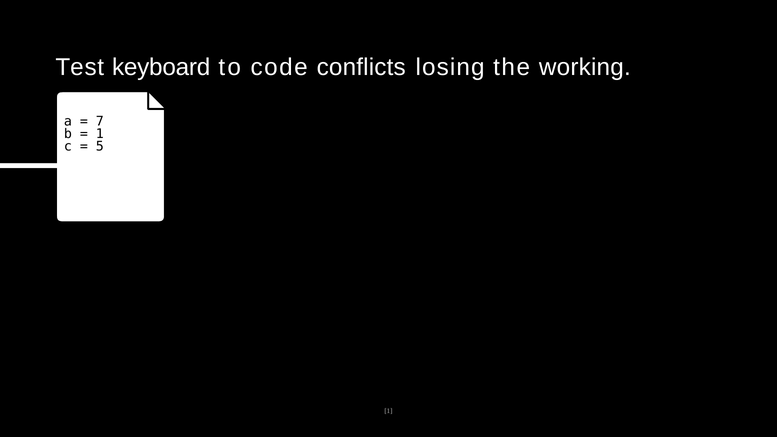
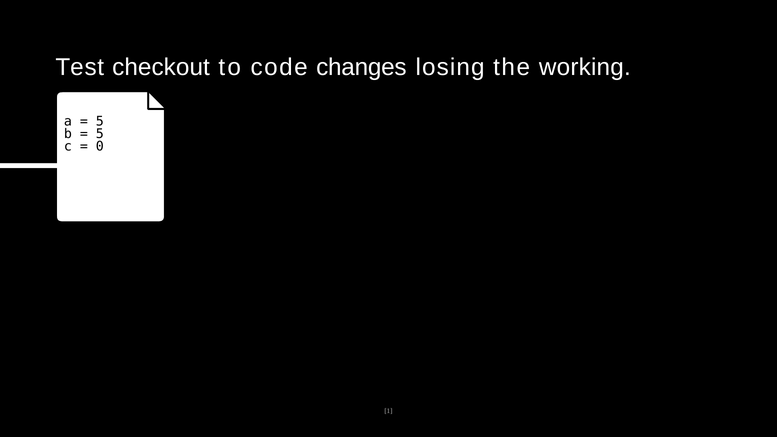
keyboard: keyboard -> checkout (161, 67)
conflicts: conflicts -> changes (361, 67)
7: 7 -> 5 (100, 121)
1: 1 -> 5 (100, 134)
5: 5 -> 0 (100, 147)
